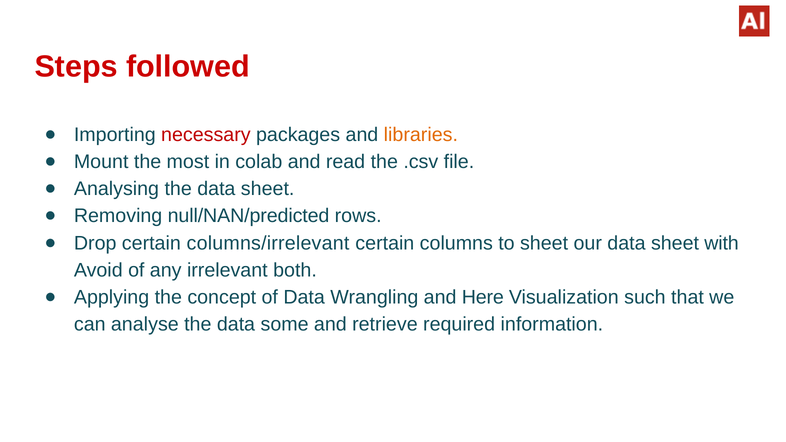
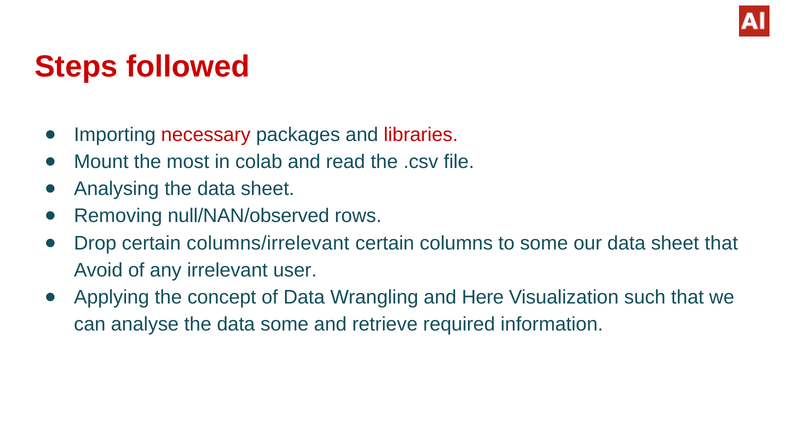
libraries colour: orange -> red (421, 135)
null/NAN/predicted: null/NAN/predicted -> null/NAN/observed (249, 216)
to sheet: sheet -> some (544, 243)
sheet with: with -> that (721, 243)
both: both -> user (295, 270)
